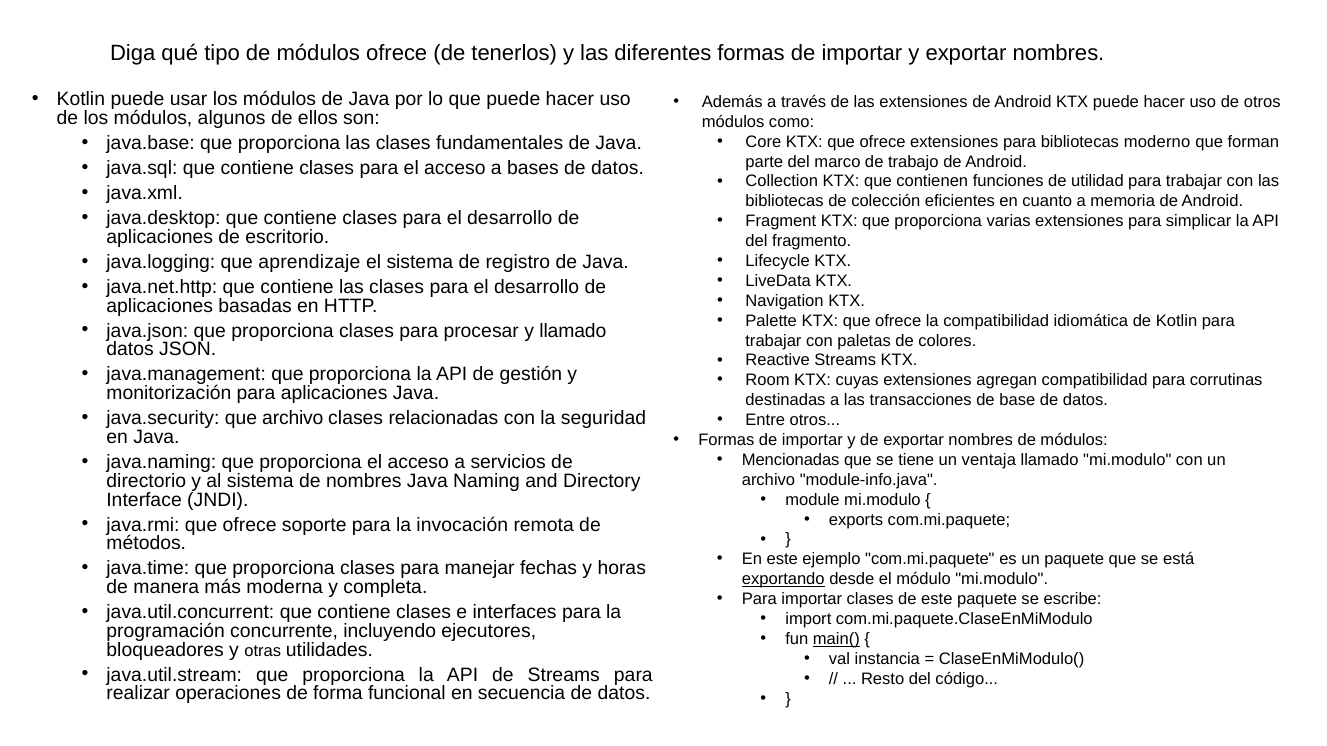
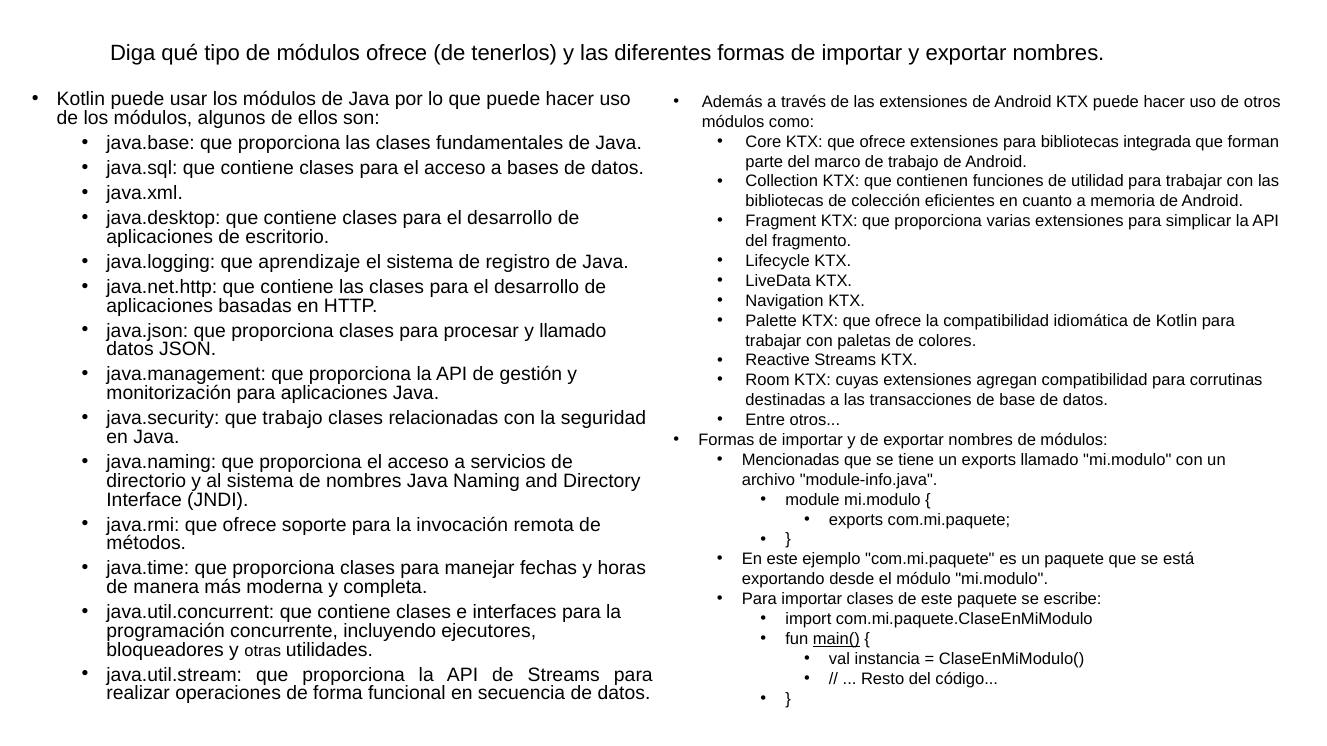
moderno: moderno -> integrada (1157, 142)
que archivo: archivo -> trabajo (293, 419)
un ventaja: ventaja -> exports (989, 460)
exportando underline: present -> none (783, 580)
